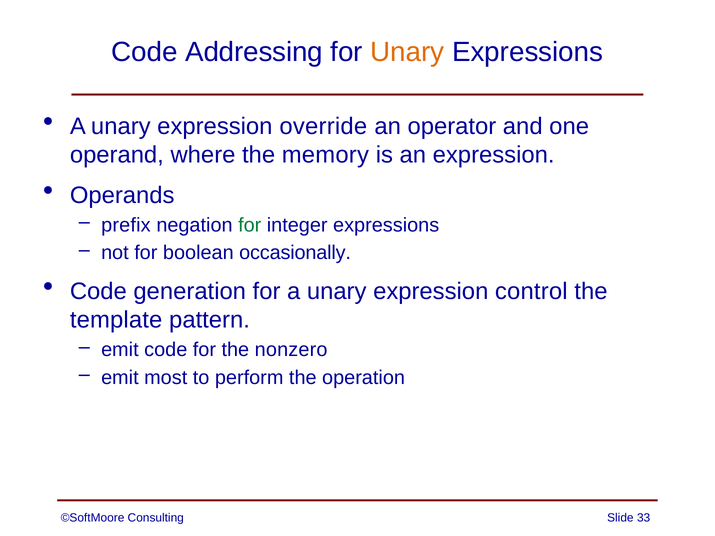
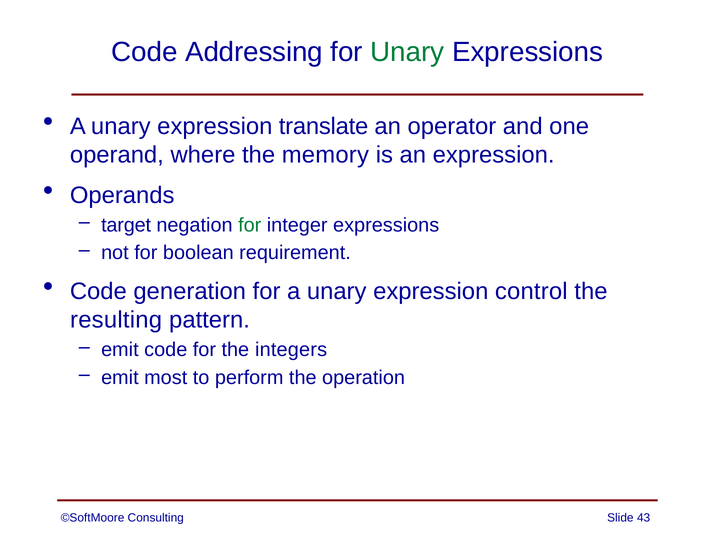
Unary colour: orange -> green (407, 52)
override: override -> translate (324, 126)
prefix: prefix -> target (126, 225)
occasionally: occasionally -> requirement (295, 253)
template: template -> resulting (116, 320)
nonzero: nonzero -> integers (291, 350)
33: 33 -> 43 (644, 518)
